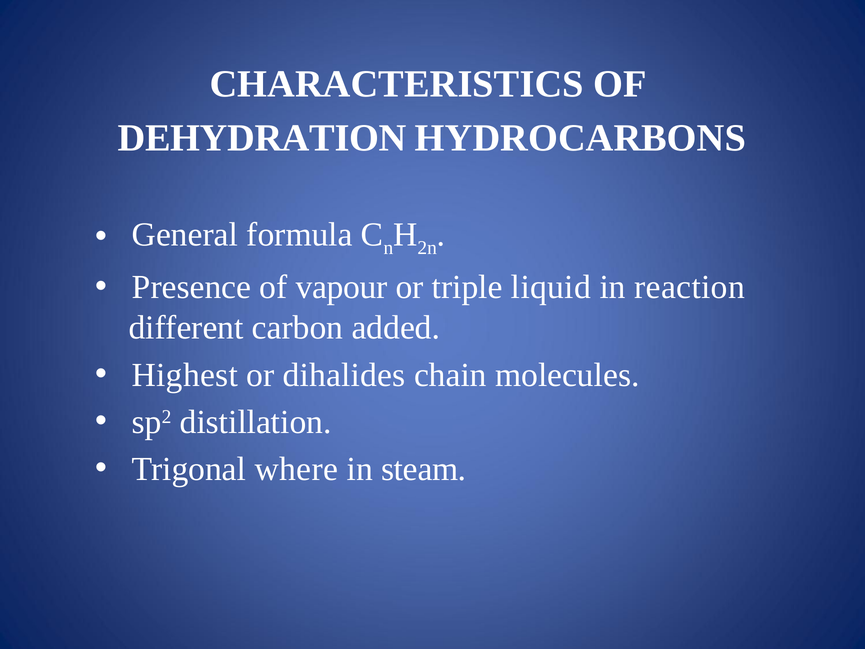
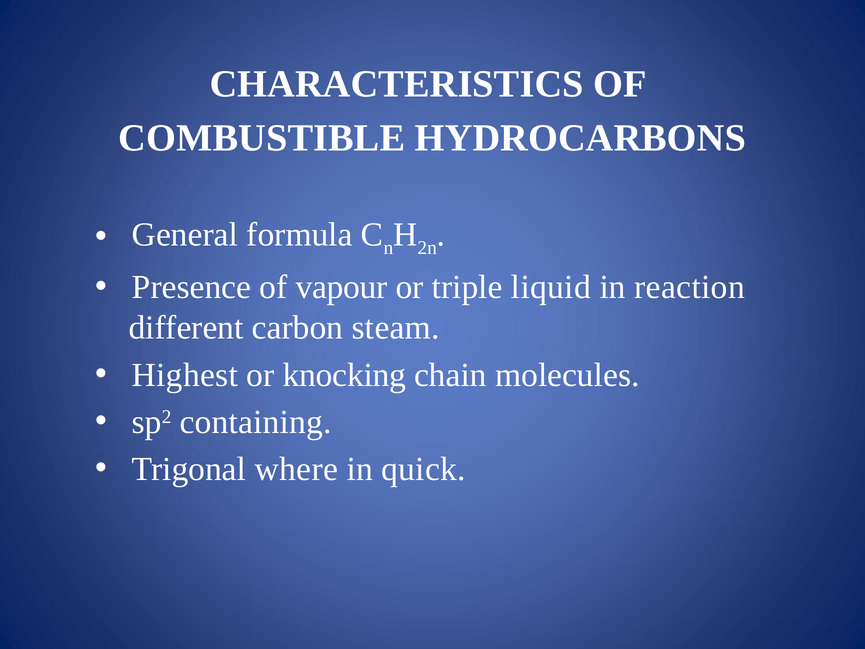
DEHYDRATION: DEHYDRATION -> COMBUSTIBLE (262, 138)
added: added -> steam (396, 328)
dihalides: dihalides -> knocking (344, 375)
distillation: distillation -> containing (256, 422)
steam: steam -> quick (423, 469)
